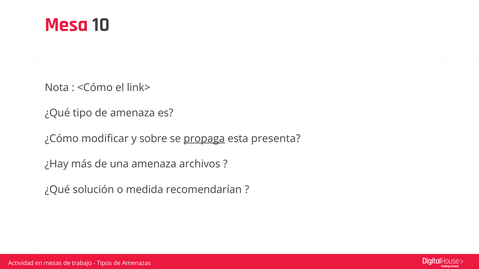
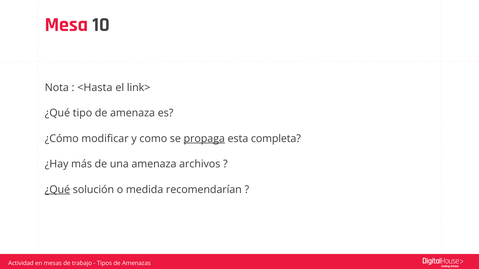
<Cómo: <Cómo -> <Hasta (95, 88)
sobre: sobre -> como (153, 139)
presenta: presenta -> completa (276, 139)
¿Qué underline: none -> present (57, 190)
